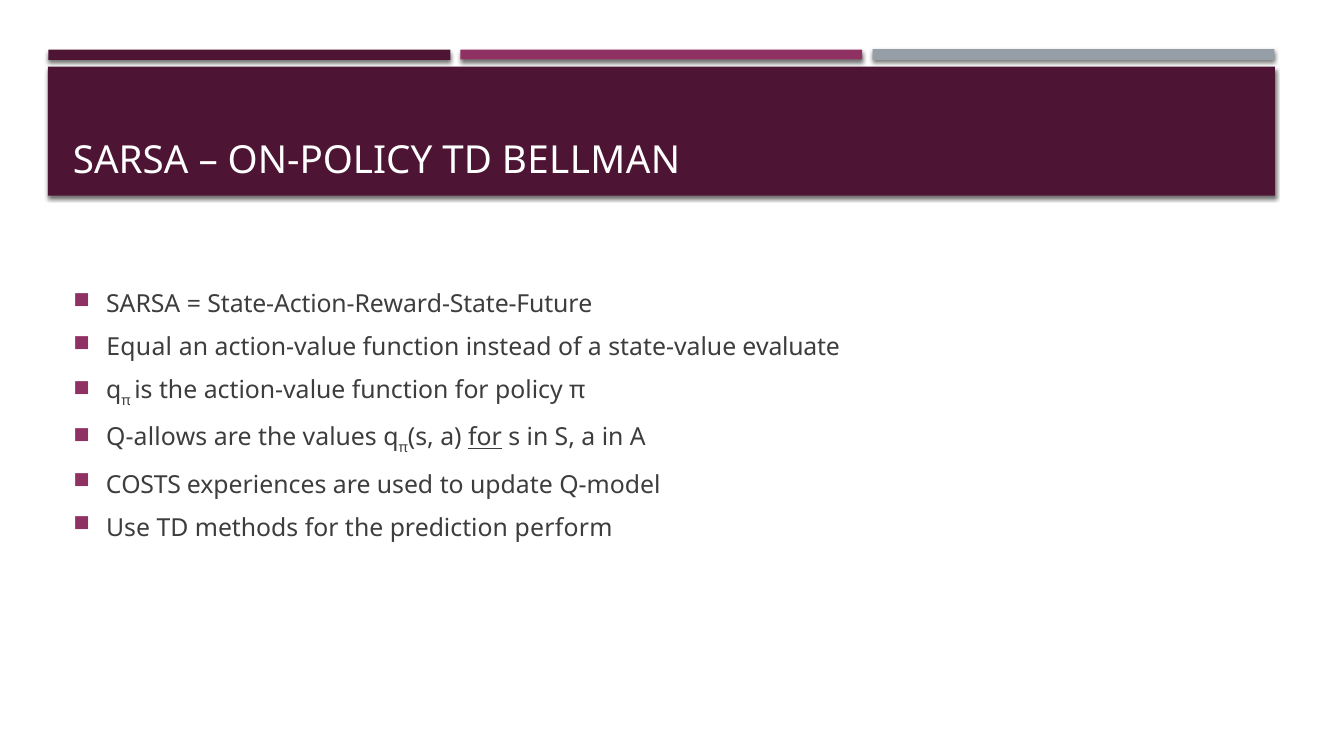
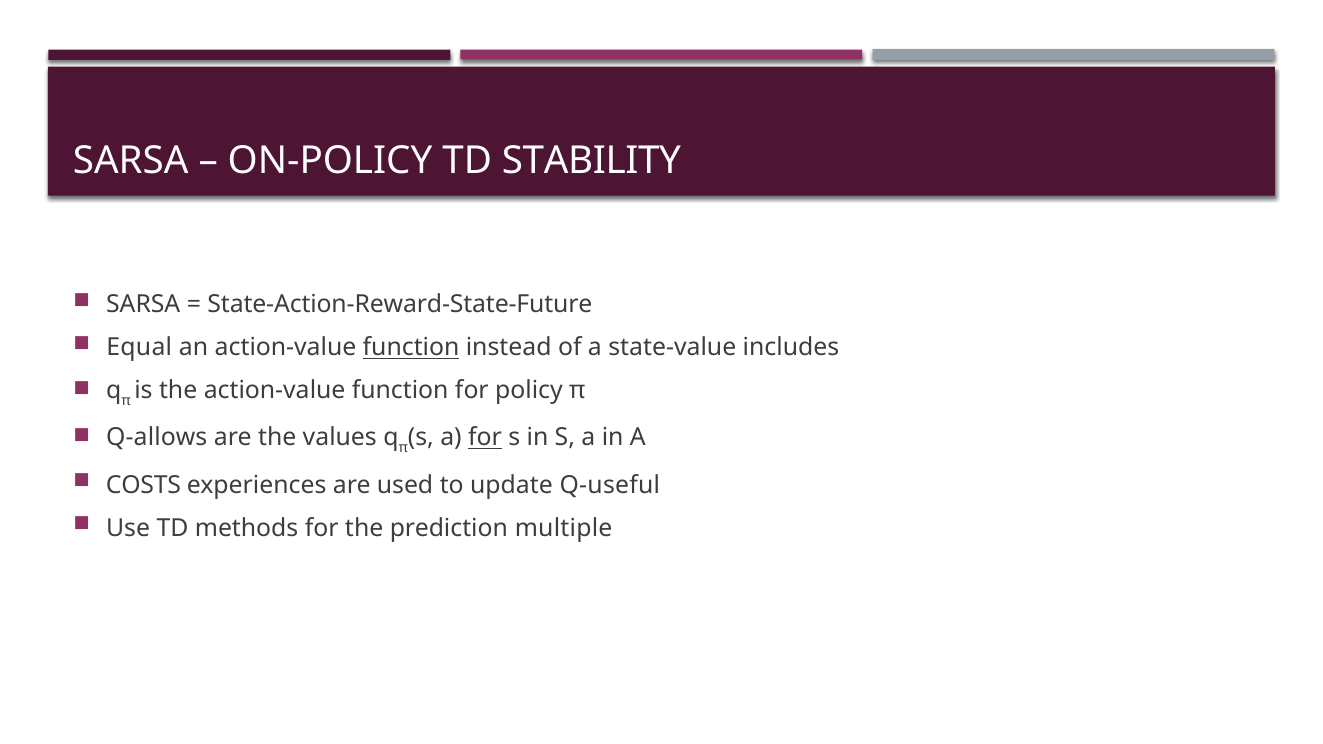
BELLMAN: BELLMAN -> STABILITY (591, 161)
function underline: none -> present (411, 348)
evaluate: evaluate -> includes (791, 348)
Q-model: Q-model -> Q-useful (610, 485)
perform: perform -> multiple (564, 528)
